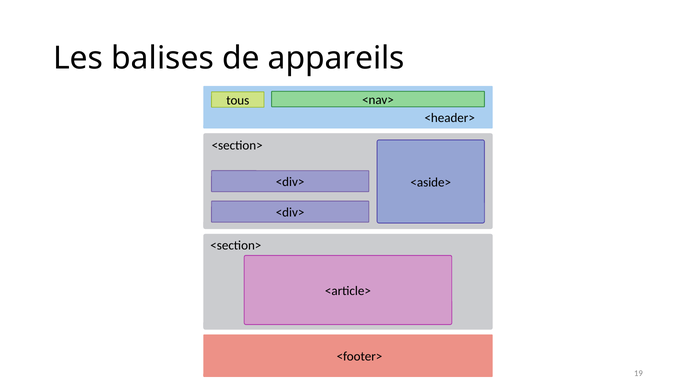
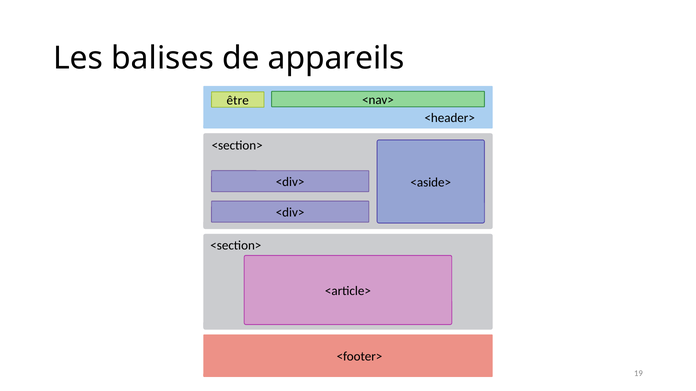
tous: tous -> être (238, 101)
